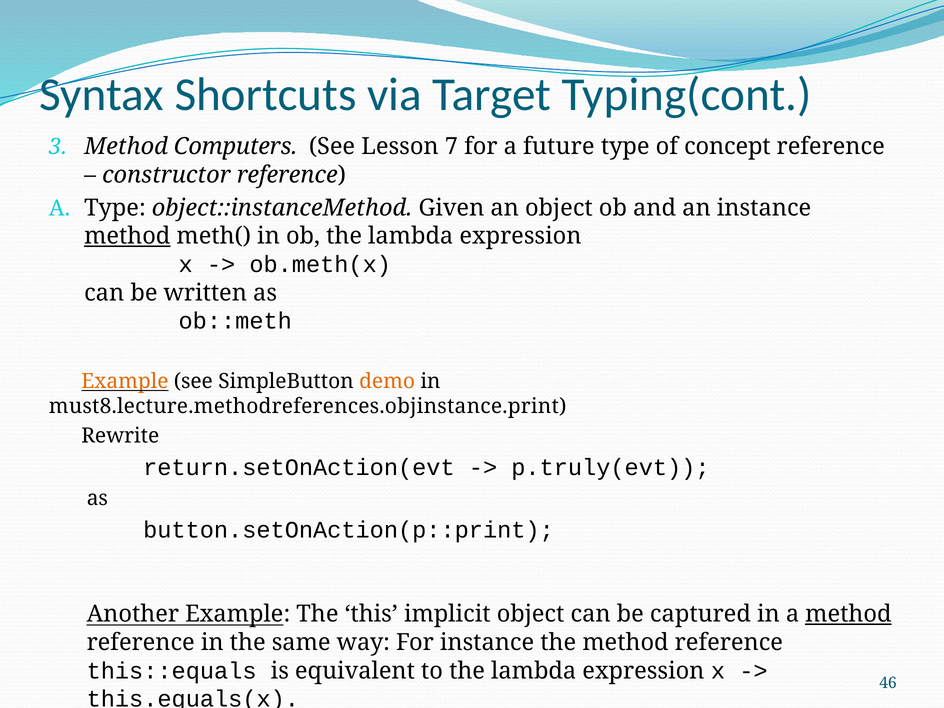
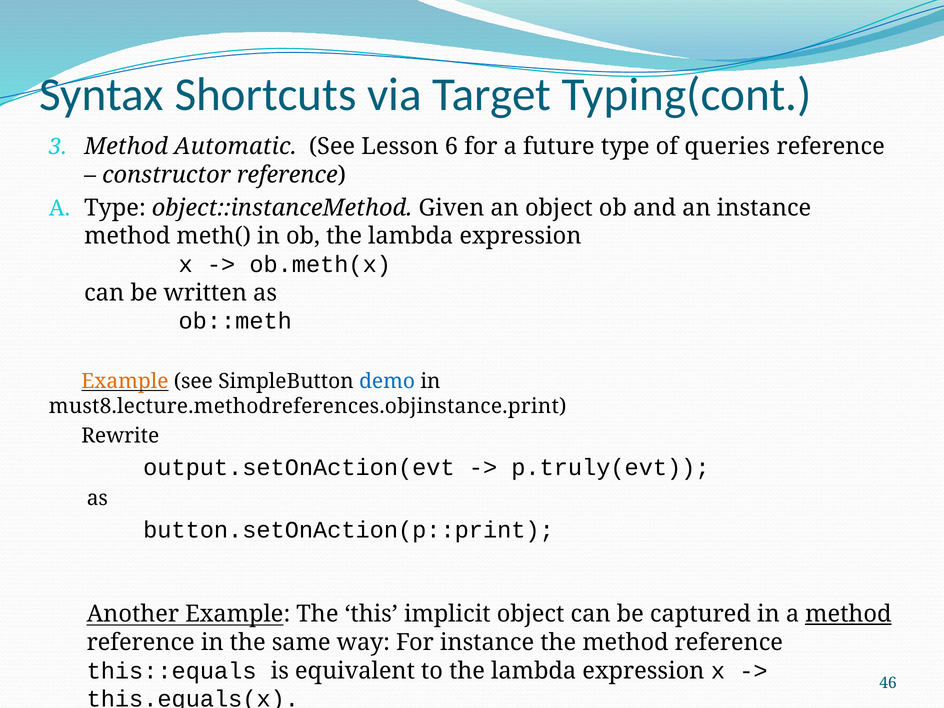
Computers: Computers -> Automatic (235, 146)
7: 7 -> 6 (451, 146)
concept: concept -> queries (727, 146)
method underline: present -> none (127, 236)
demo colour: orange -> blue (387, 381)
return.setOnAction(evt: return.setOnAction(evt -> output.setOnAction(evt (299, 467)
